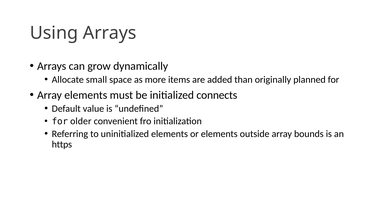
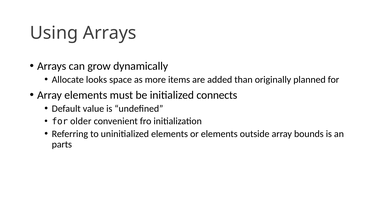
small: small -> looks (96, 80)
https: https -> parts (62, 144)
